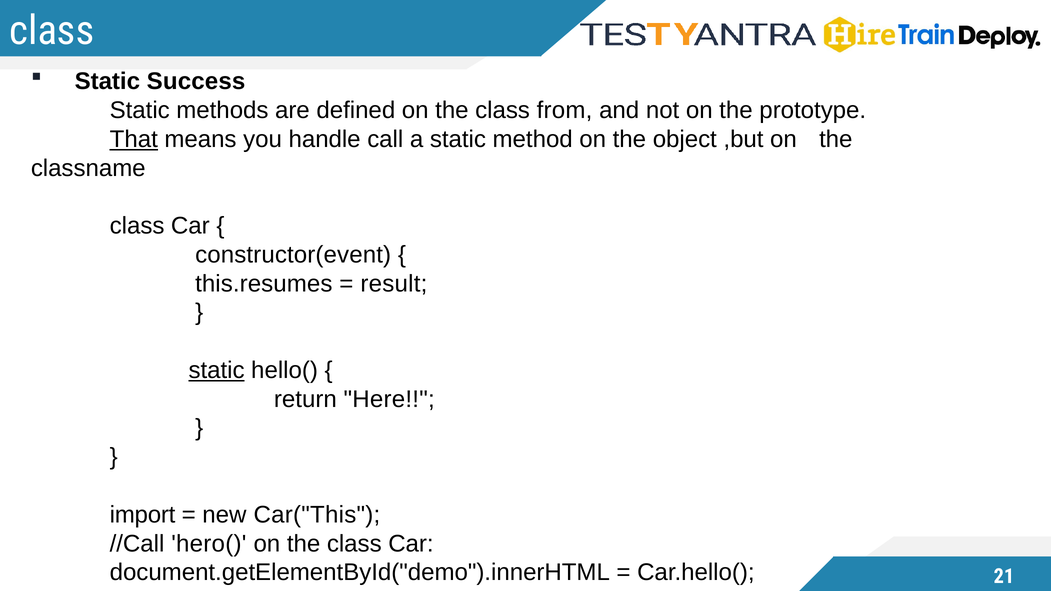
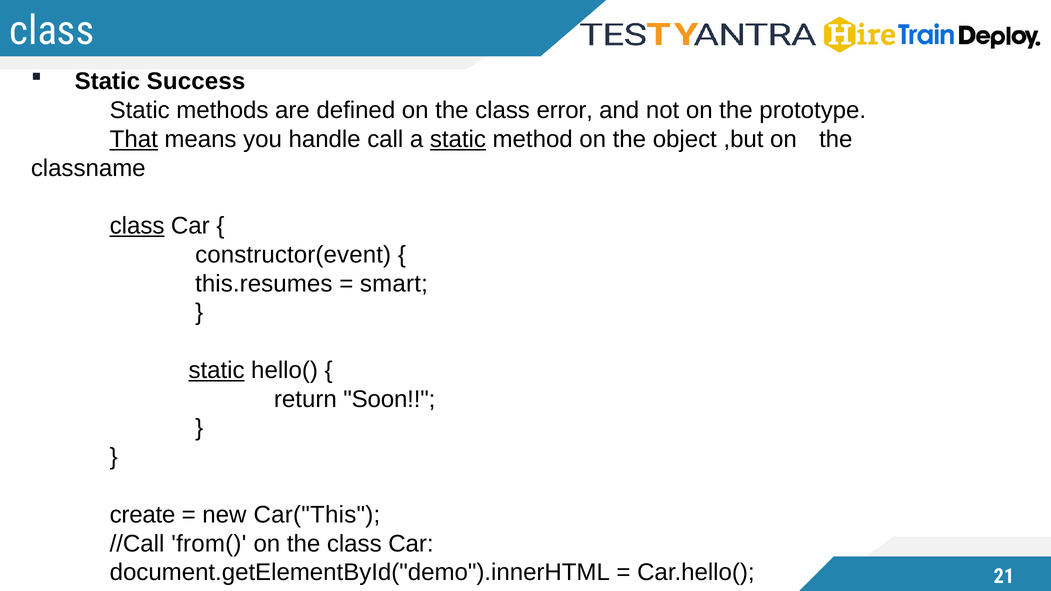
from: from -> error (565, 110)
static underline: none -> present (458, 139)
class underline: none -> present (137, 226)
result: result -> smart (394, 284)
Here: Here -> Soon (389, 399)
import: import -> create (143, 515)
hero(: hero( -> from( (209, 544)
